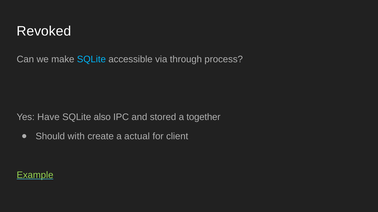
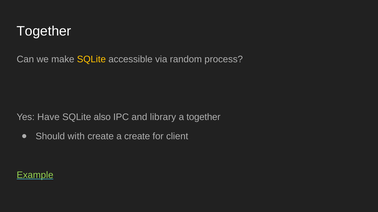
Revoked: Revoked -> Together (44, 31)
SQLite colour: light blue -> yellow (91, 59)
through: through -> random (186, 59)
stored: stored -> library (163, 117)
a actual: actual -> create (137, 137)
